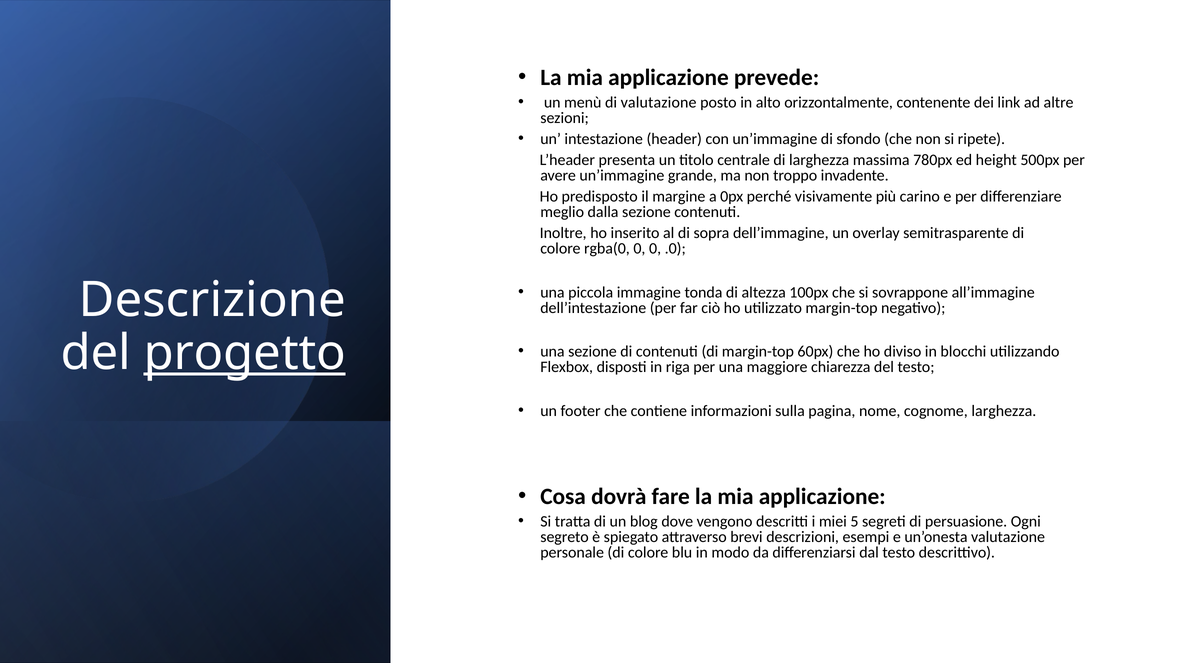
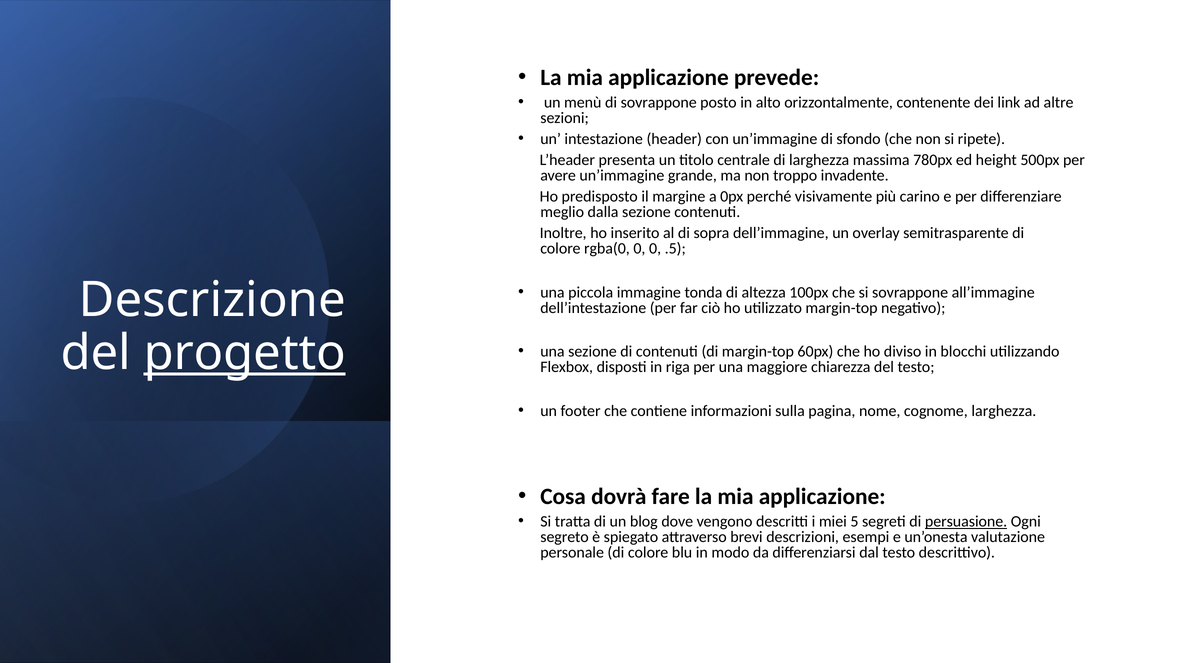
di valutazione: valutazione -> sovrappone (659, 103)
.0: .0 -> .5 (675, 249)
persuasione underline: none -> present (966, 522)
